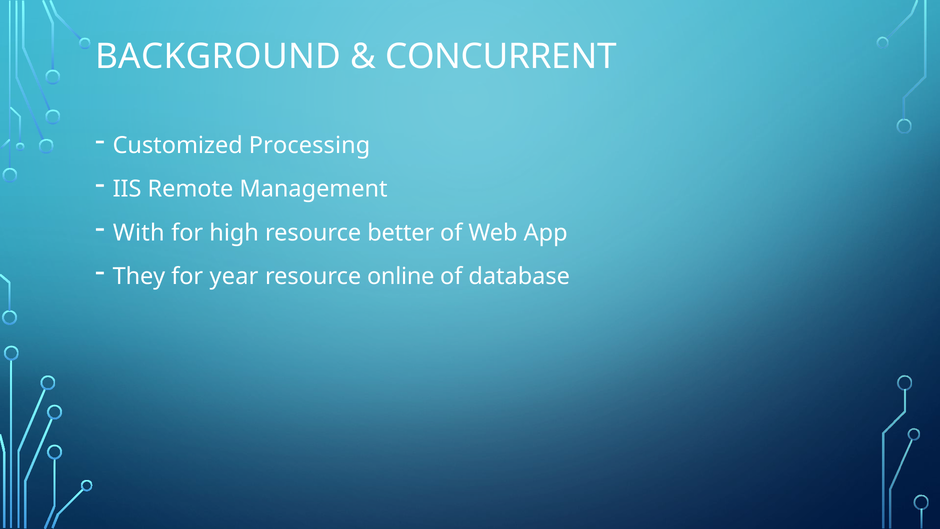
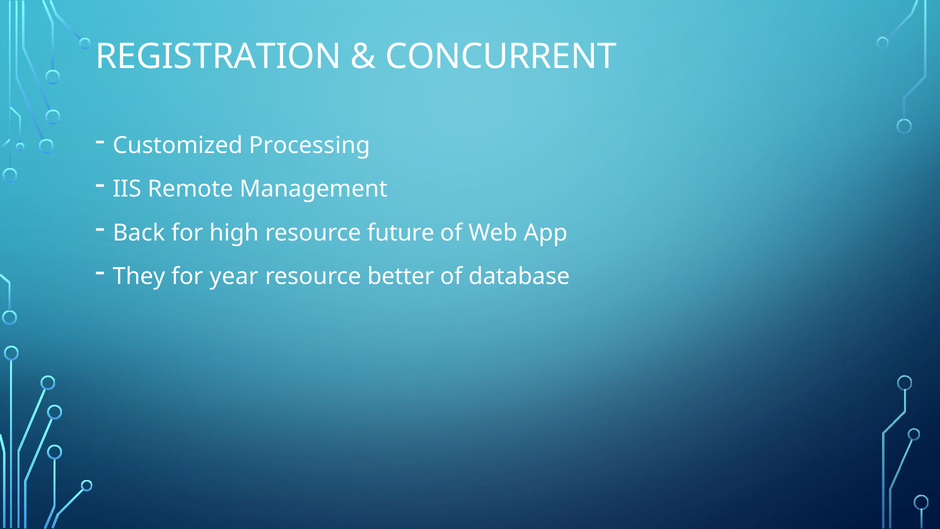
BACKGROUND: BACKGROUND -> REGISTRATION (218, 56)
With: With -> Back (139, 233)
better: better -> future (401, 233)
online: online -> better (401, 276)
